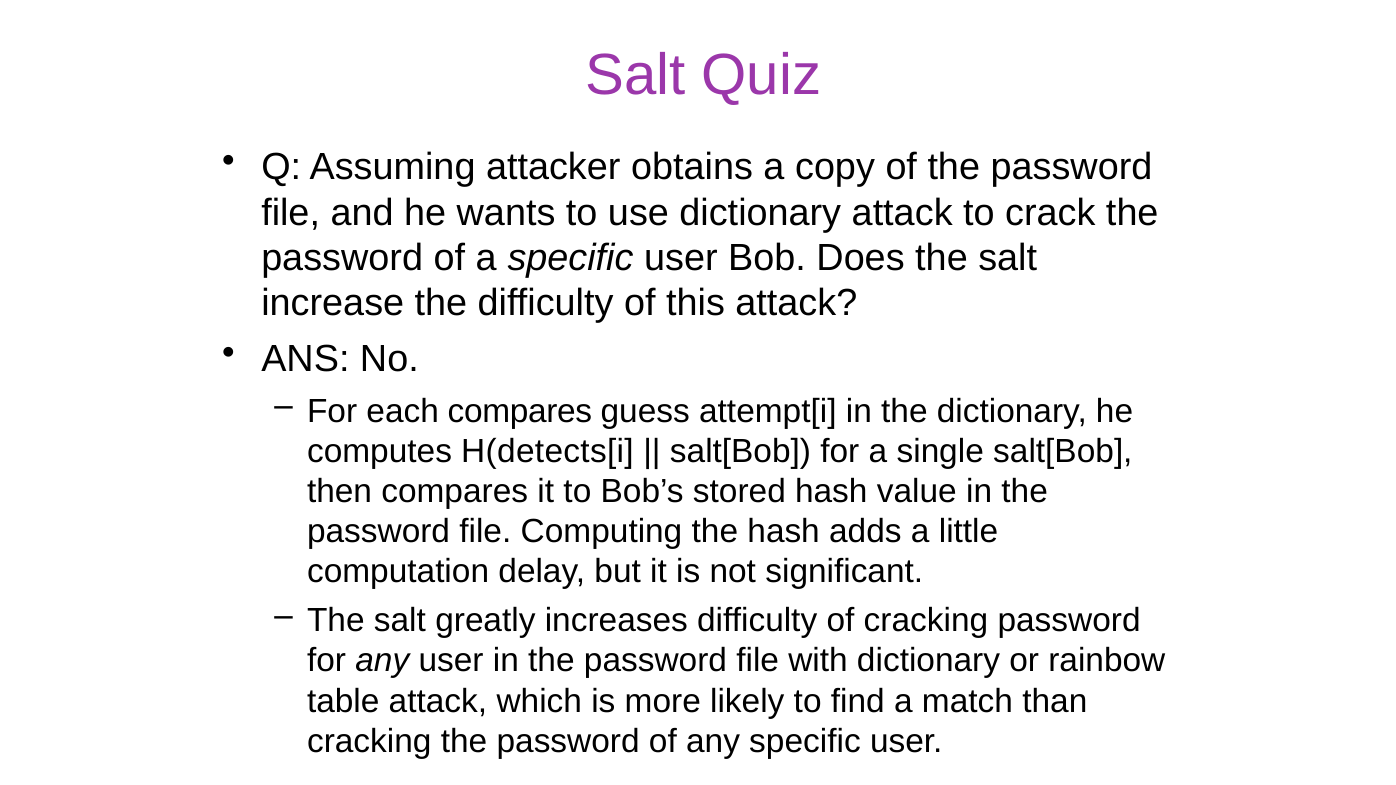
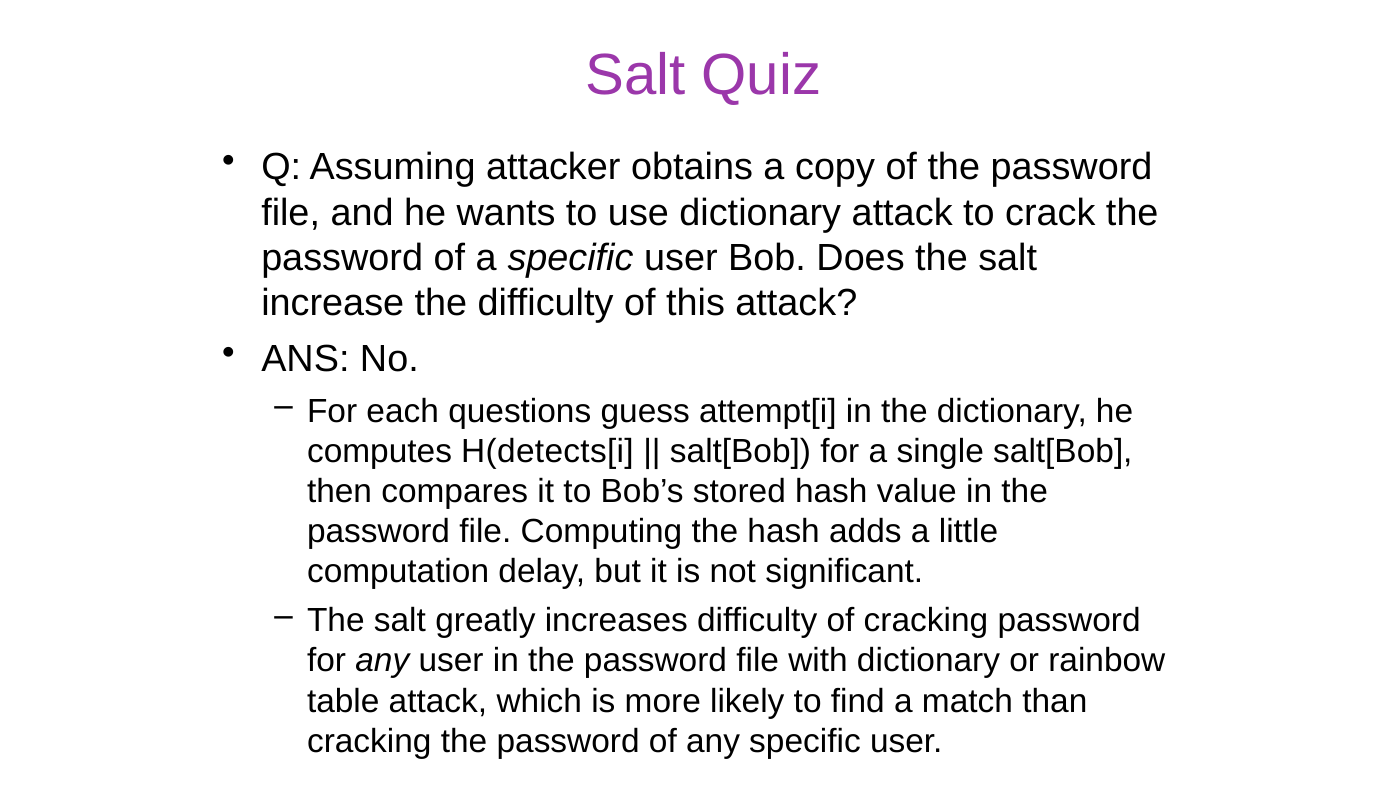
each compares: compares -> questions (520, 411)
